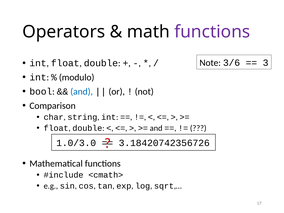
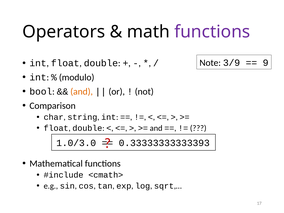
3/6: 3/6 -> 3/9 (232, 63)
3: 3 -> 9 (266, 63)
and colour: blue -> orange (82, 92)
3.18420742356726: 3.18420742356726 -> 0.33333333333393 (164, 143)
